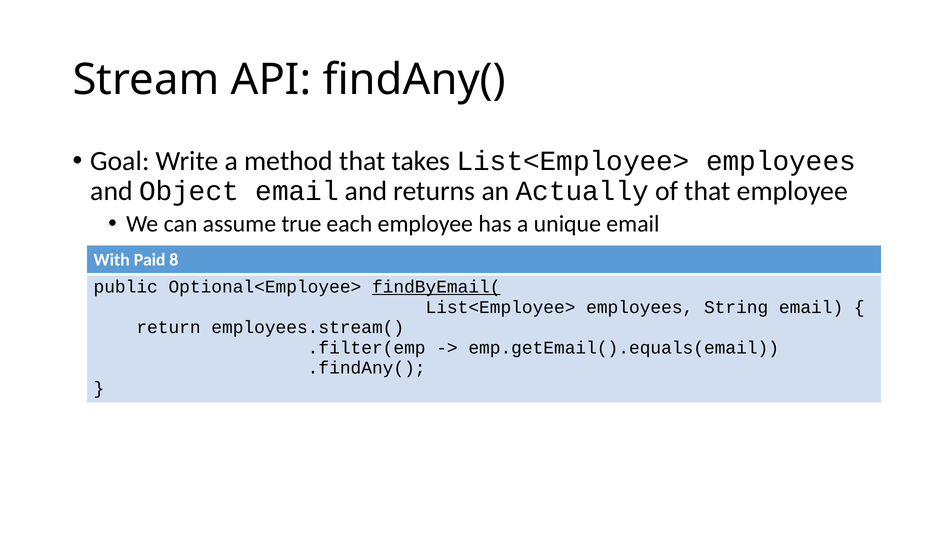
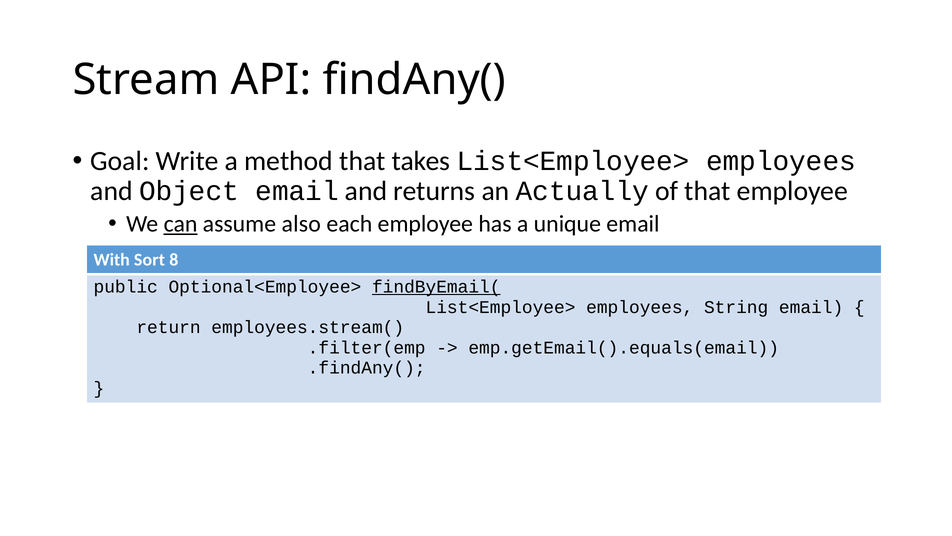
can underline: none -> present (181, 224)
true: true -> also (301, 224)
Paid: Paid -> Sort (149, 260)
